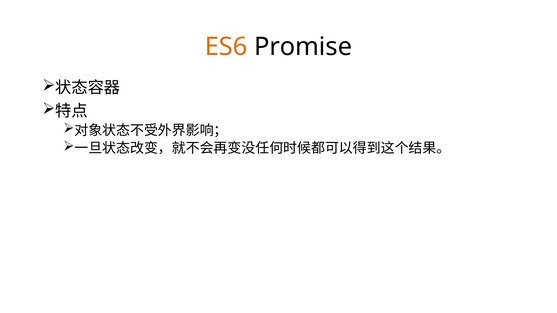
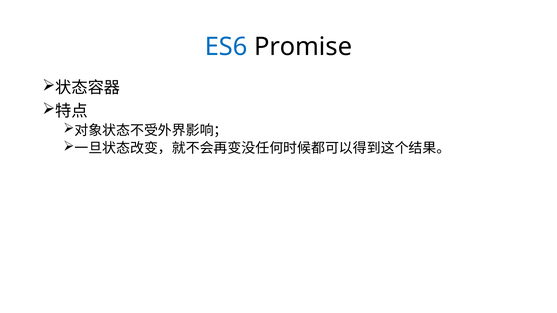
ES6 colour: orange -> blue (226, 47)
